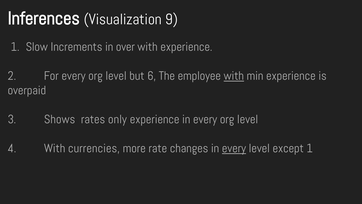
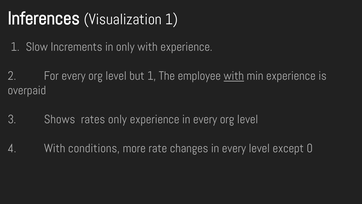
Visualization 9: 9 -> 1 (171, 19)
in over: over -> only (125, 47)
but 6: 6 -> 1 (152, 76)
currencies: currencies -> conditions (94, 148)
every underline: present -> none (234, 148)
except 1: 1 -> 0 (310, 148)
